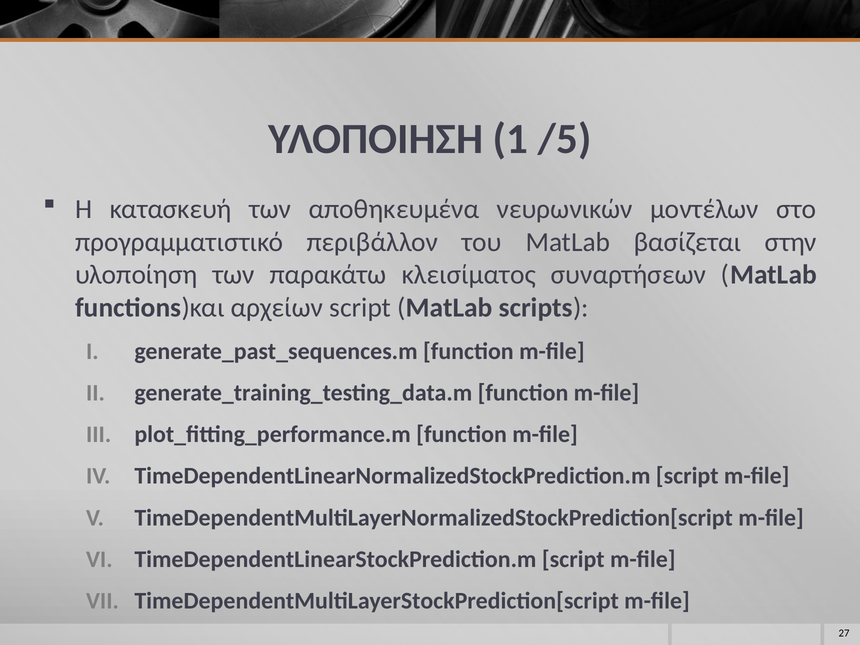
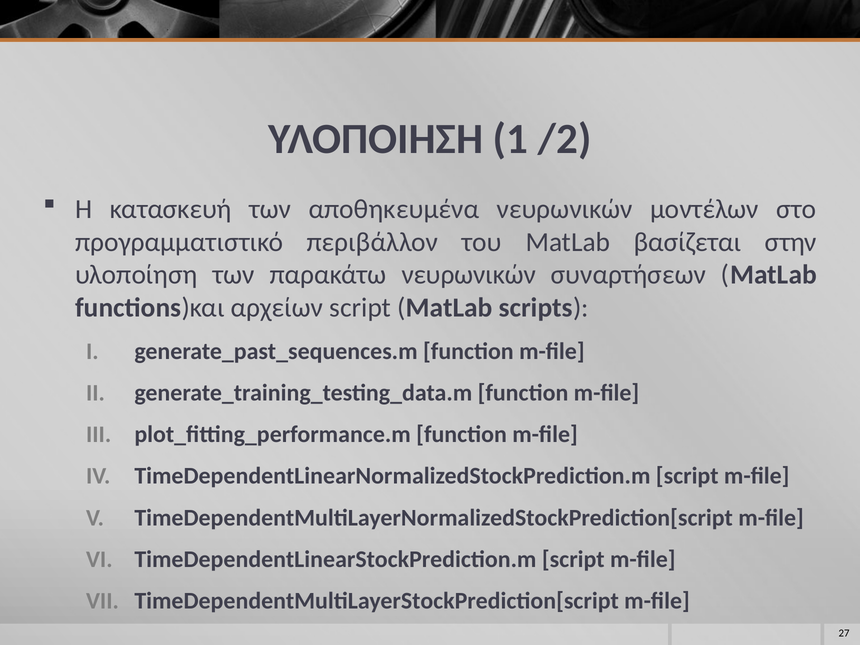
/5: /5 -> /2 (565, 139)
παρακάτω κλεισίματος: κλεισίματος -> νευρωνικών (469, 275)
